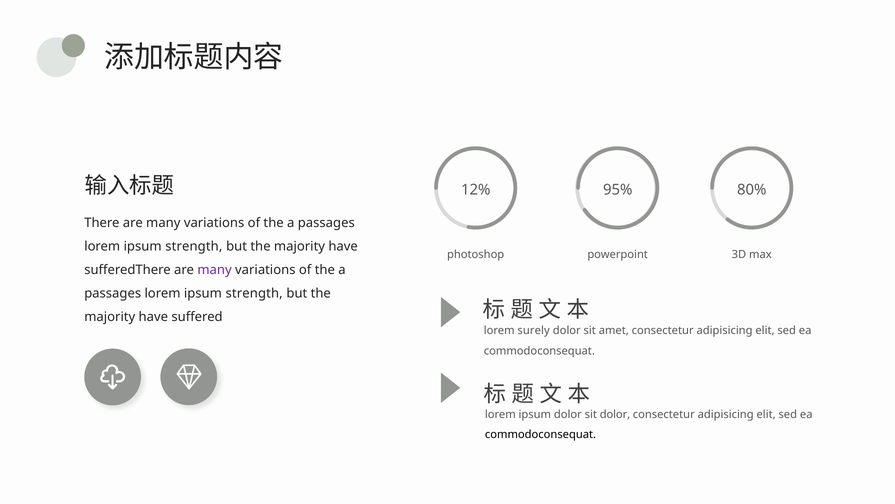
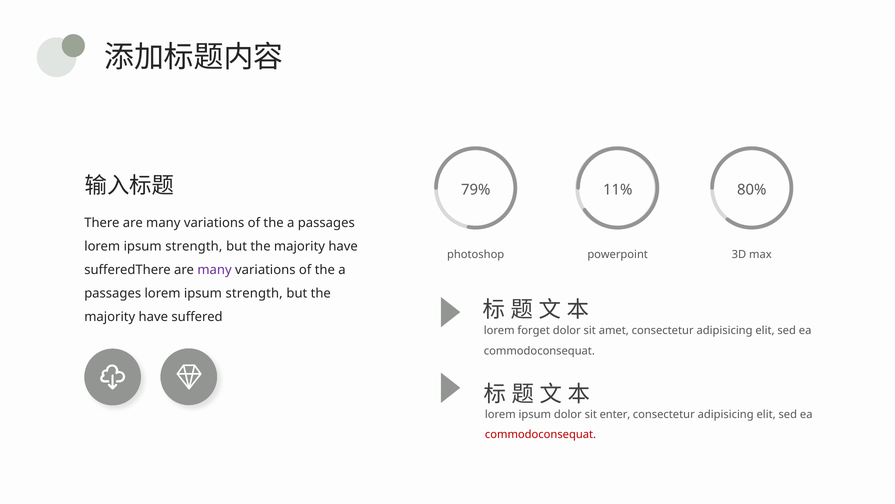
12%: 12% -> 79% (476, 190)
95%: 95% -> 11% (618, 190)
surely: surely -> forget (534, 330)
sit dolor: dolor -> enter (615, 414)
commodoconsequat colour: black -> red (541, 434)
